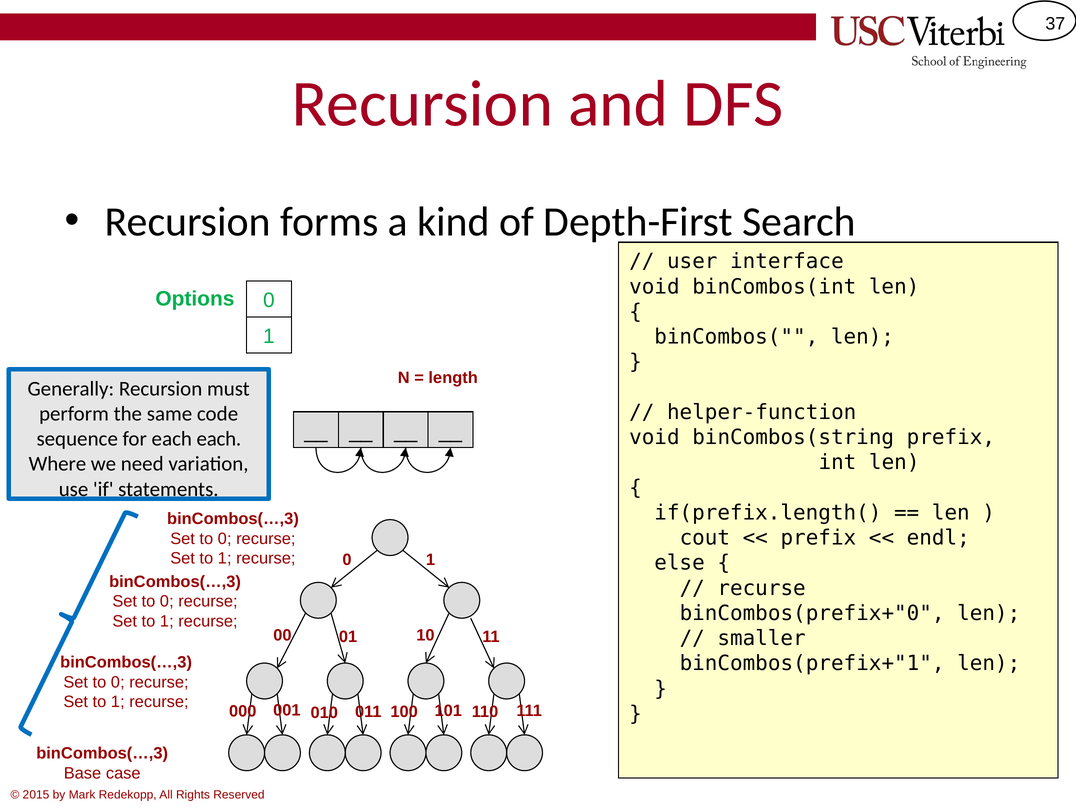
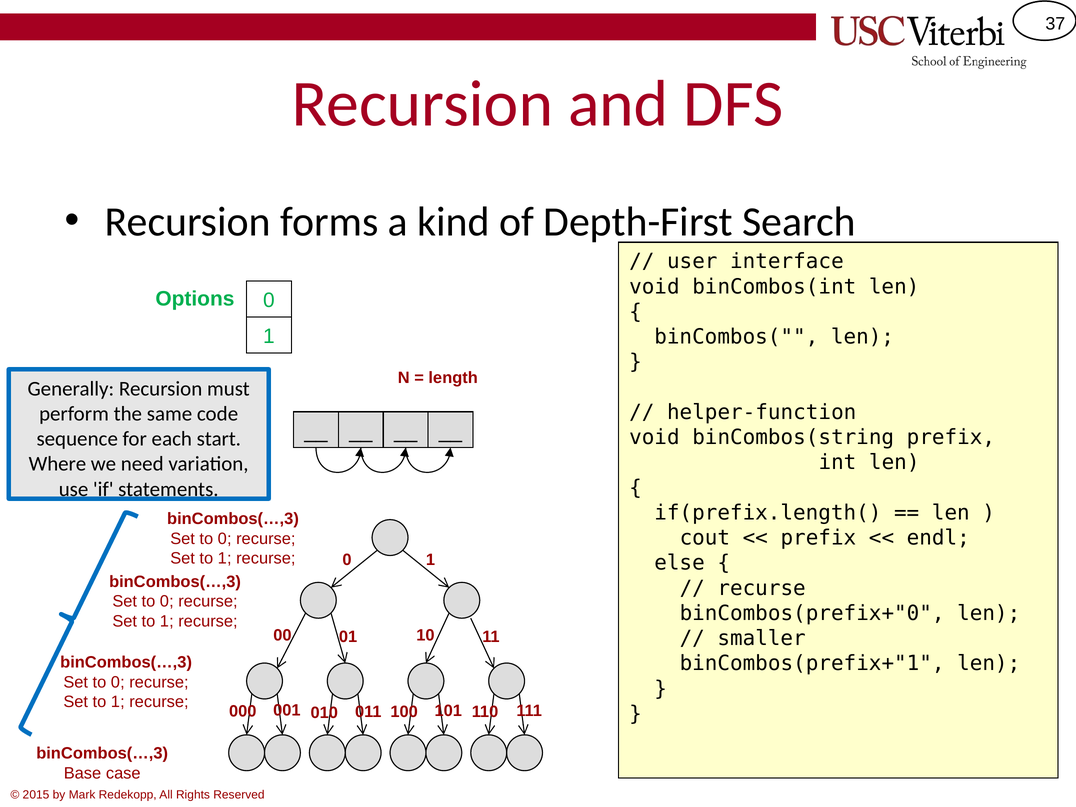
each each: each -> start (219, 439)
